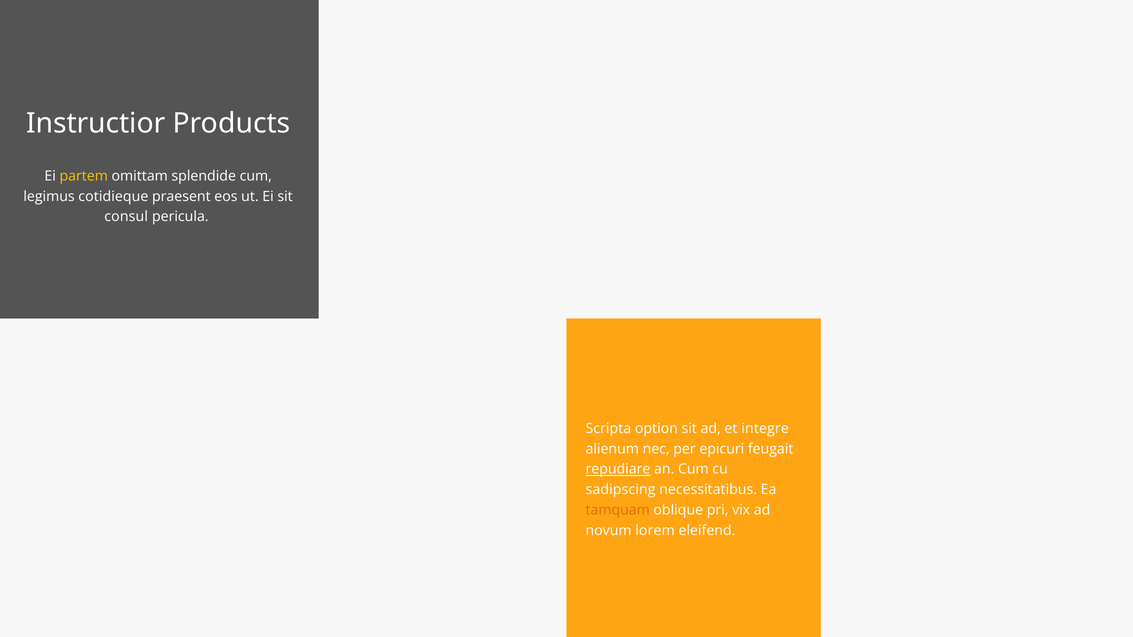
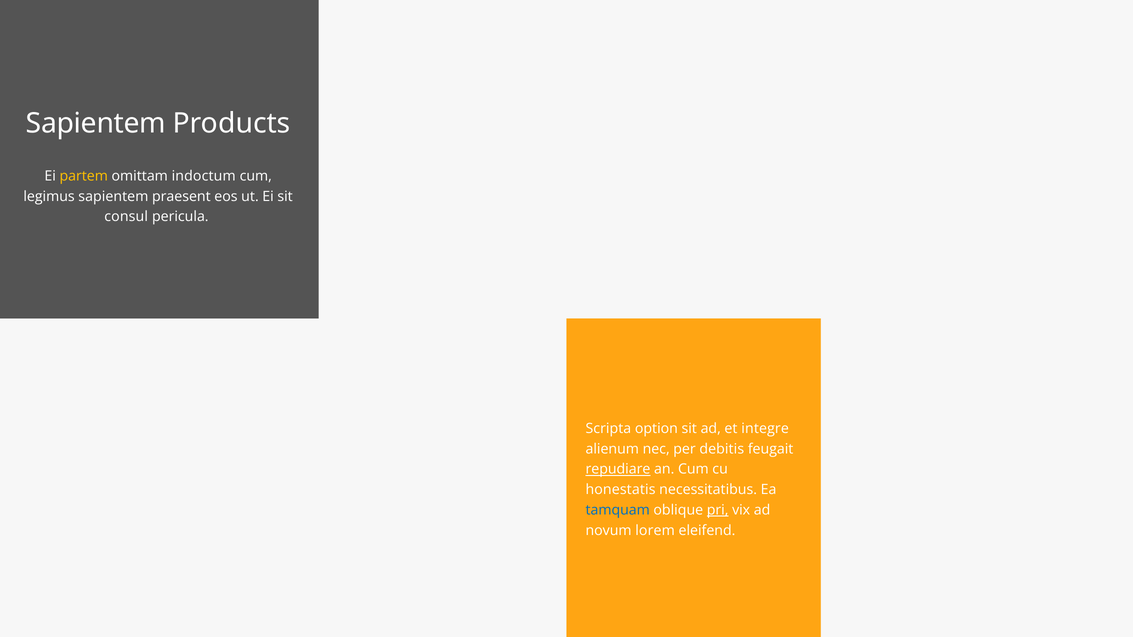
Instructior: Instructior -> Sapientem (96, 124)
splendide: splendide -> indoctum (204, 176)
legimus cotidieque: cotidieque -> sapientem (113, 196)
epicuri: epicuri -> debitis (722, 449)
sadipscing: sadipscing -> honestatis (621, 490)
tamquam colour: orange -> blue (618, 510)
pri underline: none -> present (718, 510)
